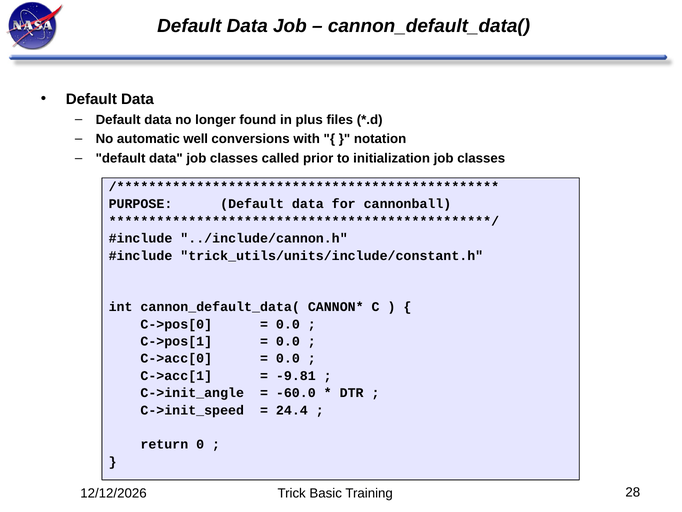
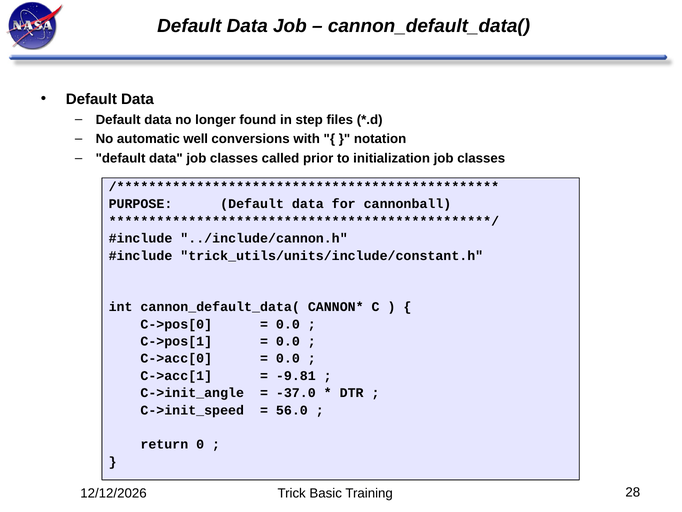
plus: plus -> step (309, 120)
-60.0: -60.0 -> -37.0 (296, 393)
24.4: 24.4 -> 56.0 (292, 410)
